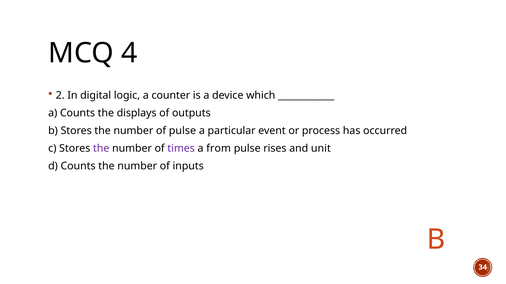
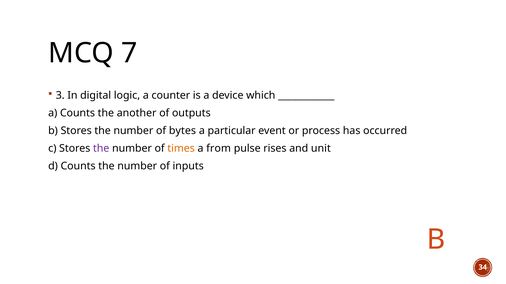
4: 4 -> 7 (129, 53)
2: 2 -> 3 (60, 96)
displays: displays -> another (137, 113)
of pulse: pulse -> bytes (182, 131)
times colour: purple -> orange (181, 149)
